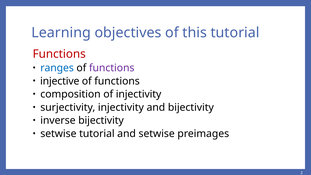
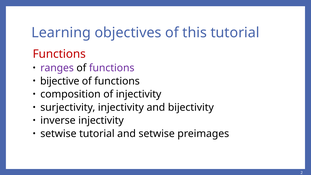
ranges colour: blue -> purple (57, 68)
injective: injective -> bijective (60, 81)
inverse bijectivity: bijectivity -> injectivity (101, 121)
